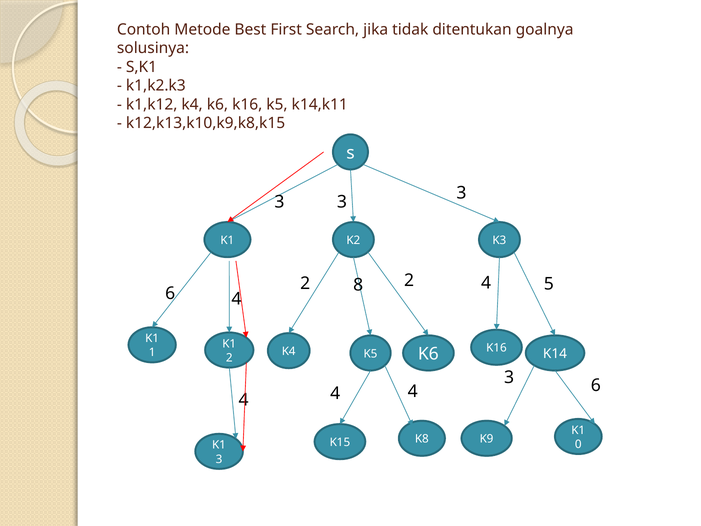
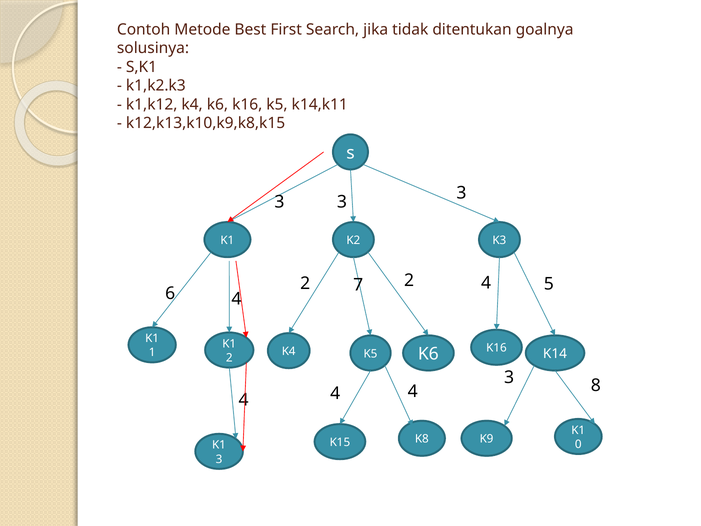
8: 8 -> 7 (358, 285)
6: 6 -> 8 (596, 386)
